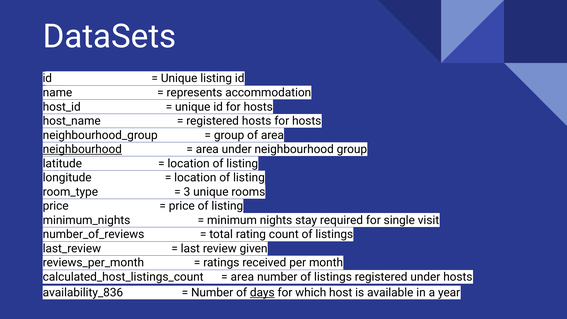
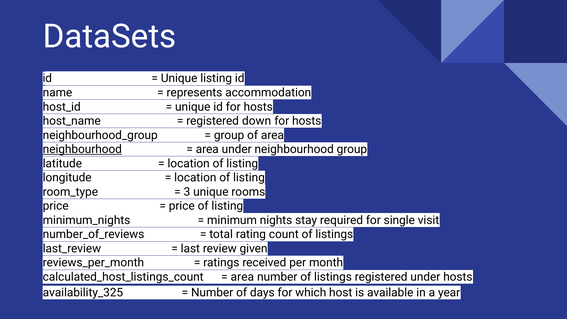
registered hosts: hosts -> down (257, 121)
availability_836: availability_836 -> availability_325 (83, 293)
days underline: present -> none (262, 293)
